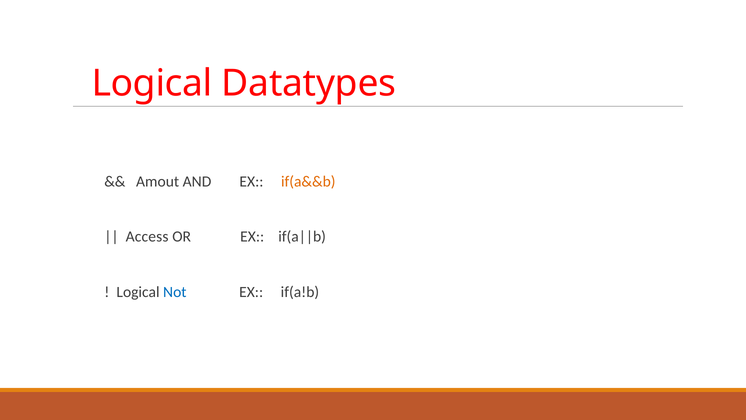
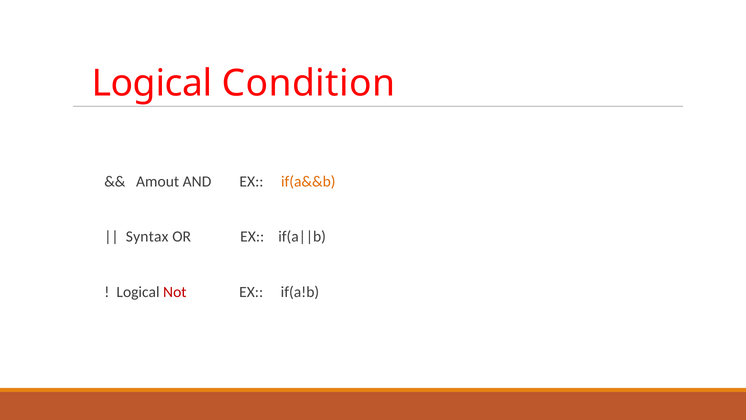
Datatypes: Datatypes -> Condition (309, 84)
Access: Access -> Syntax (147, 237)
Not colour: blue -> red (175, 292)
